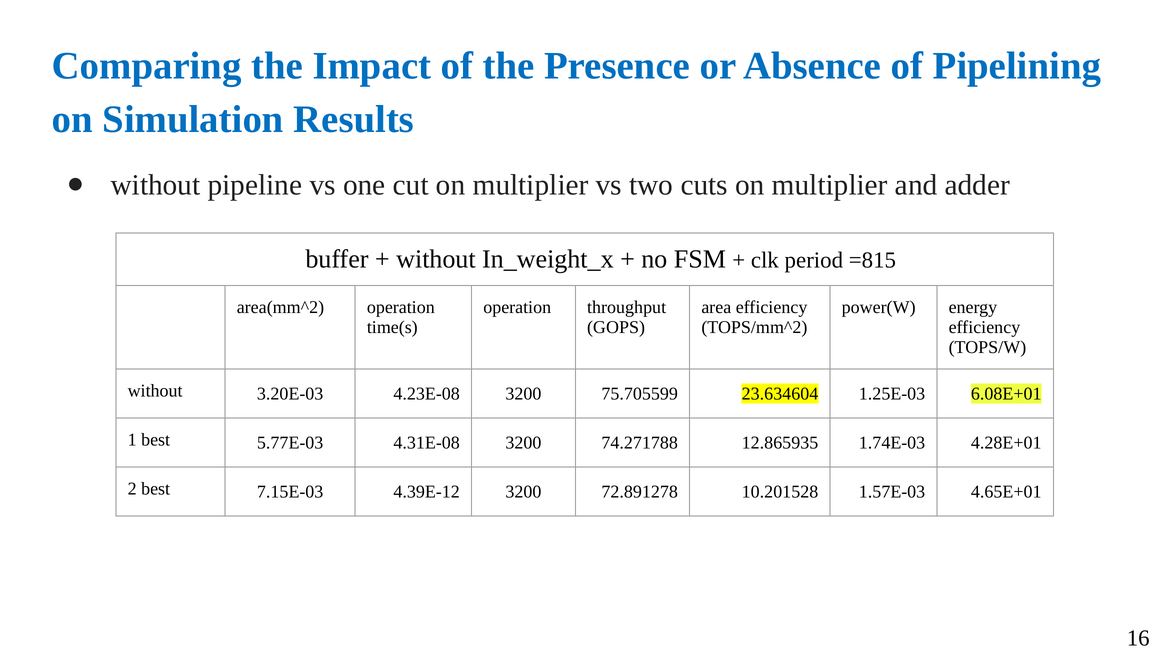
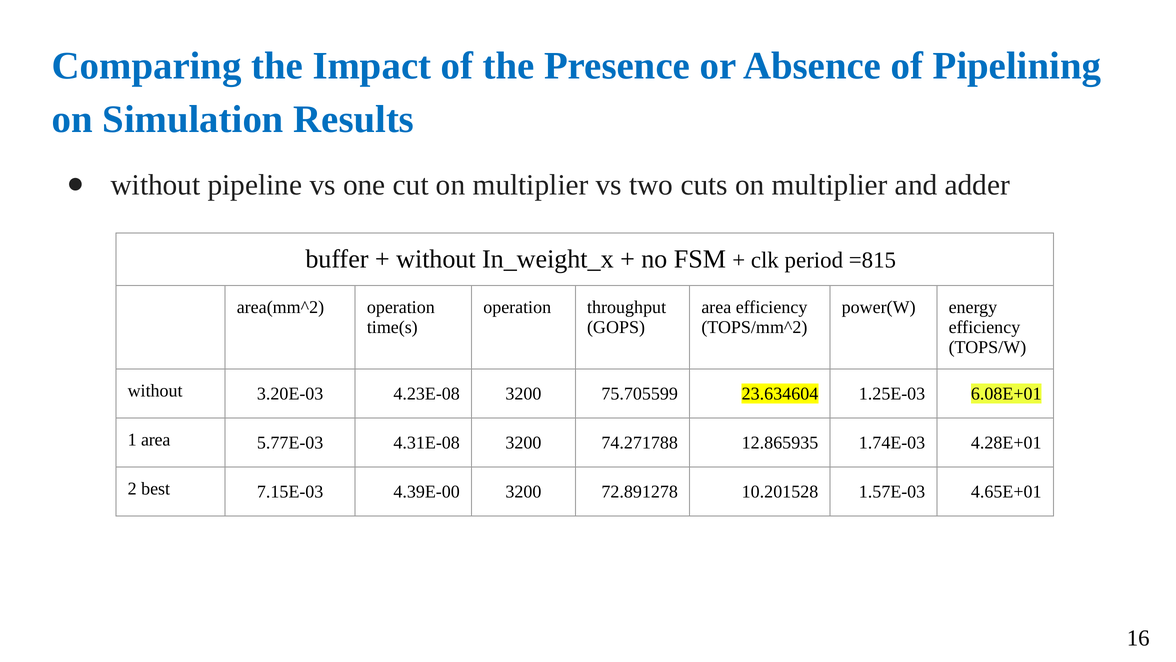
1 best: best -> area (156, 440)
4.39E-12: 4.39E-12 -> 4.39E-00 (427, 492)
